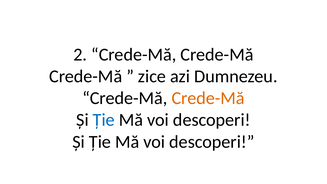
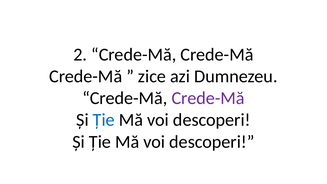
Crede-Mă colour: orange -> purple (208, 98)
